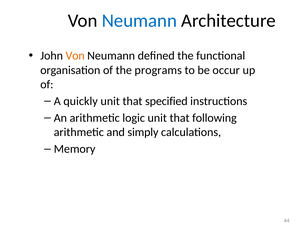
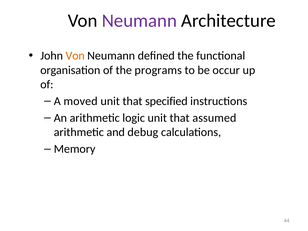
Neumann colour: blue -> purple (139, 21)
quickly: quickly -> moved (81, 101)
following: following -> assumed (214, 118)
simply: simply -> debug (143, 132)
